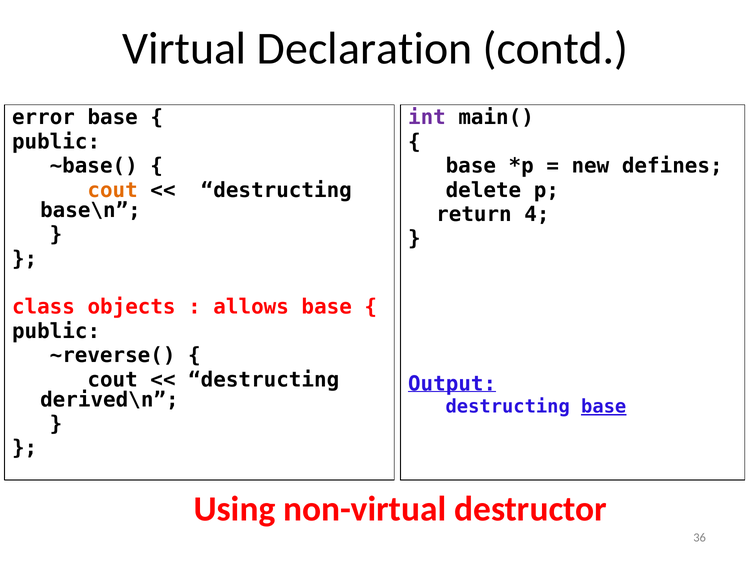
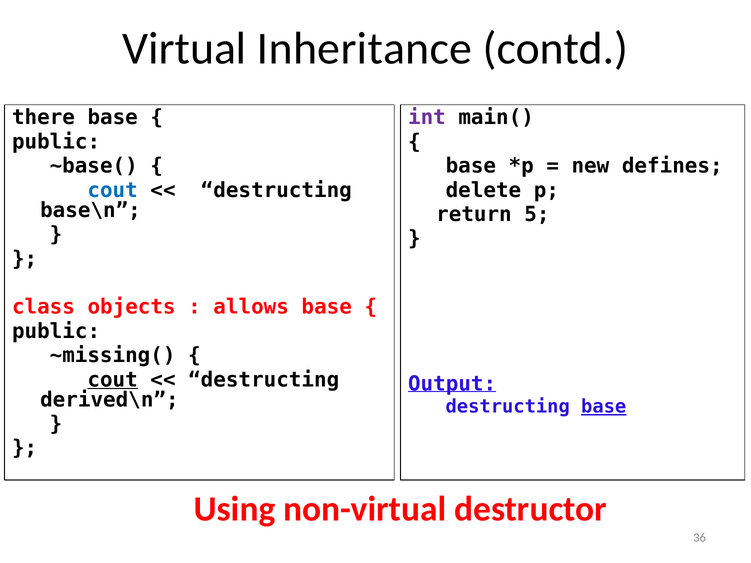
Declaration: Declaration -> Inheritance (365, 49)
error: error -> there (43, 118)
cout colour: orange -> blue (113, 190)
4: 4 -> 5 (537, 214)
~reverse(: ~reverse( -> ~missing( (113, 356)
cout underline: none -> present (113, 380)
